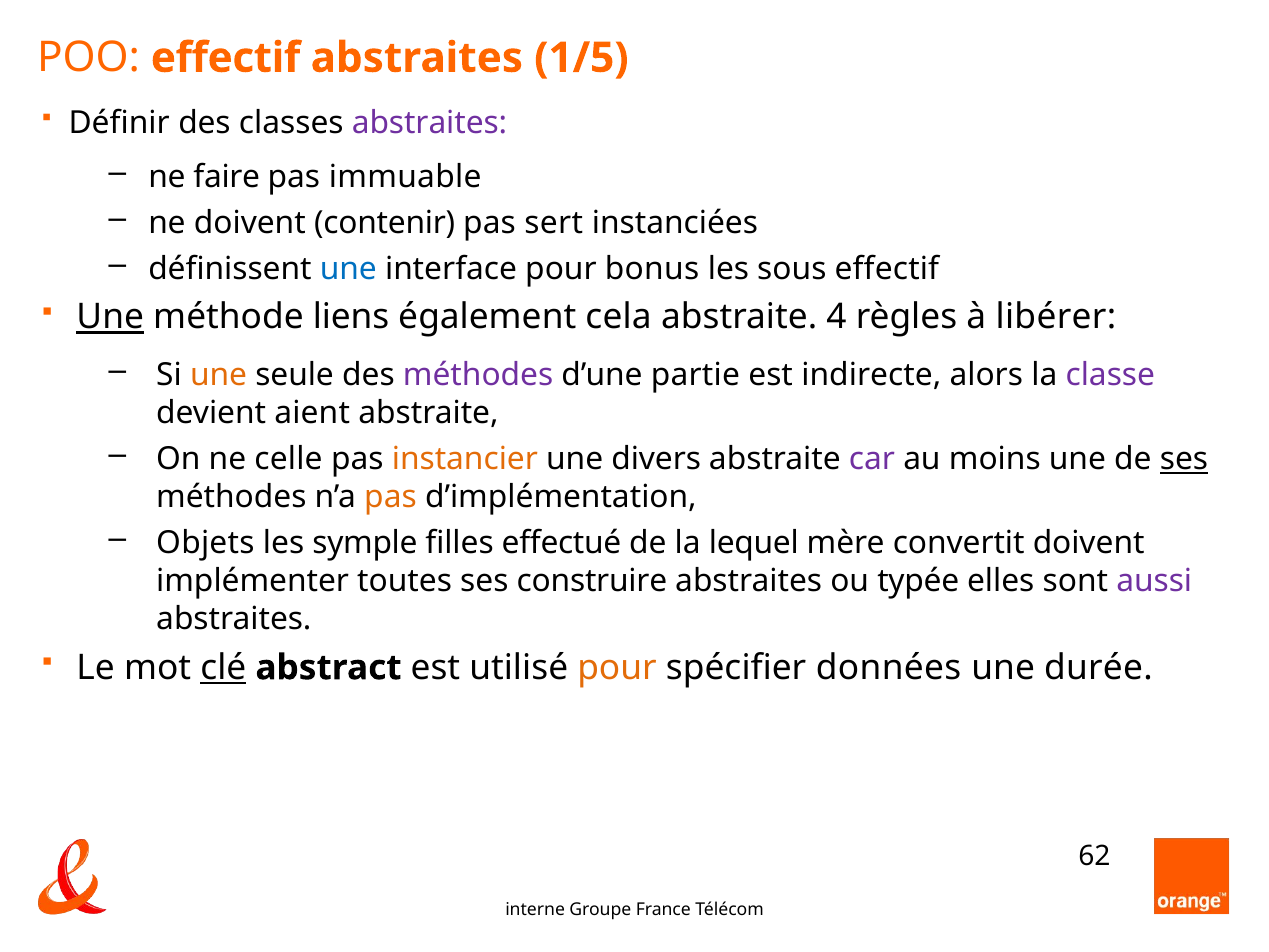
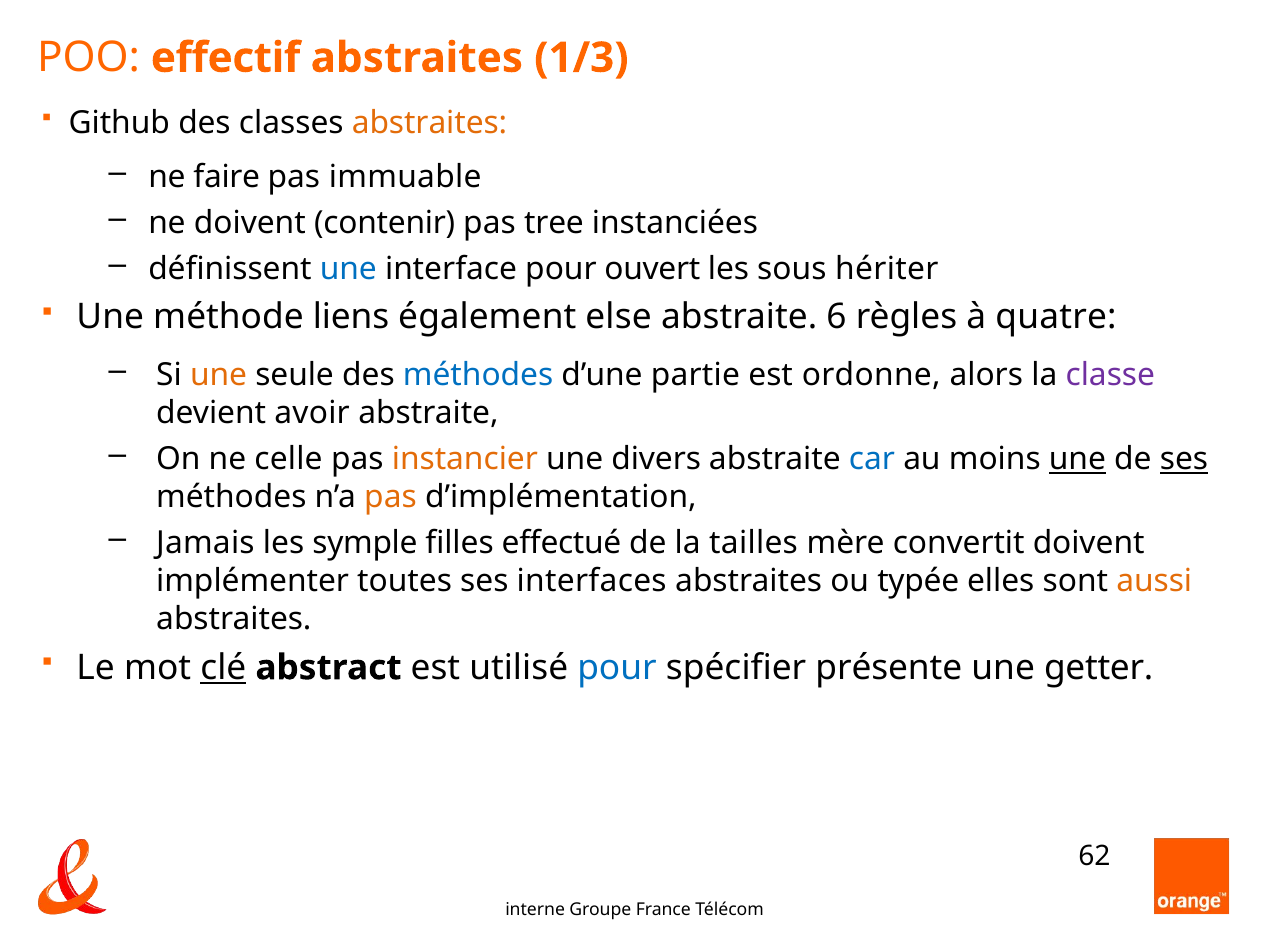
1/5: 1/5 -> 1/3 (581, 58)
Définir: Définir -> Github (119, 123)
abstraites colour: purple -> orange (429, 123)
sert: sert -> tree (554, 223)
bonus: bonus -> ouvert (652, 269)
sous effectif: effectif -> hériter (887, 269)
Une underline: present -> none (110, 317)
cela: cela -> else (619, 317)
4: 4 -> 6 (836, 317)
libérer: libérer -> quatre (1056, 317)
méthodes colour: purple -> blue (478, 375)
indirecte: indirecte -> ordonne (871, 375)
aient: aient -> avoir (312, 413)
car colour: purple -> blue (872, 459)
une underline: none -> present (1077, 459)
Objets: Objets -> Jamais (205, 543)
lequel: lequel -> tailles (754, 543)
construire: construire -> interfaces (592, 581)
aussi colour: purple -> orange (1154, 581)
pour colour: orange -> blue (617, 667)
données: données -> présente (889, 667)
durée: durée -> getter (1099, 667)
